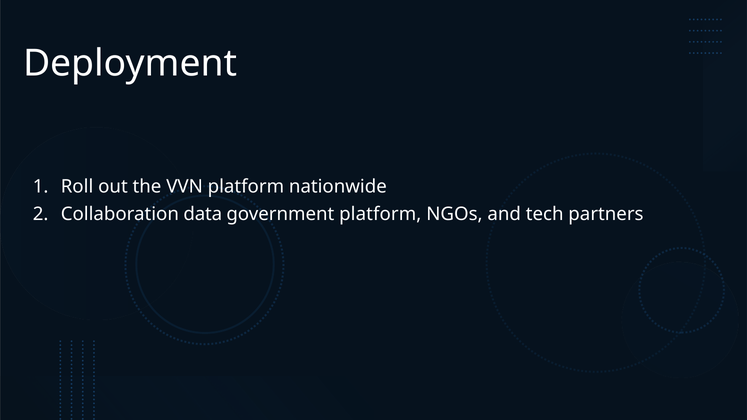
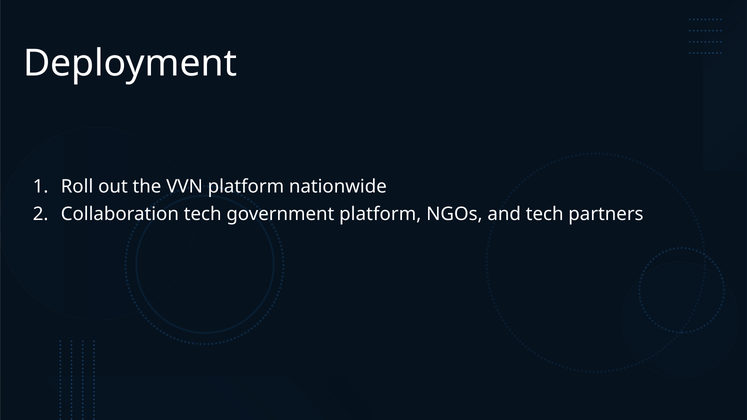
Collaboration data: data -> tech (203, 214)
